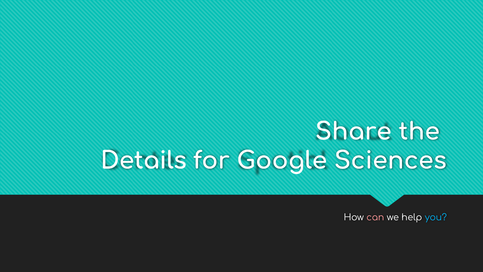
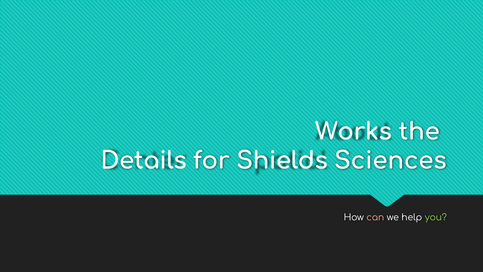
Share: Share -> Works (353, 131)
Google: Google -> Shields (282, 160)
you colour: light blue -> light green (436, 217)
